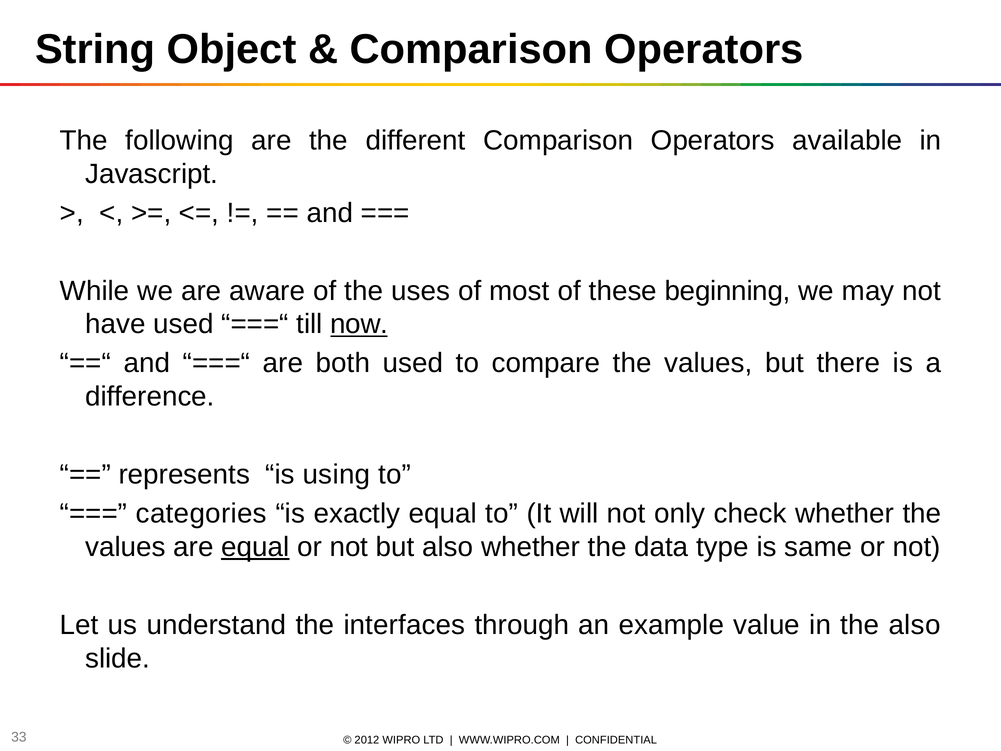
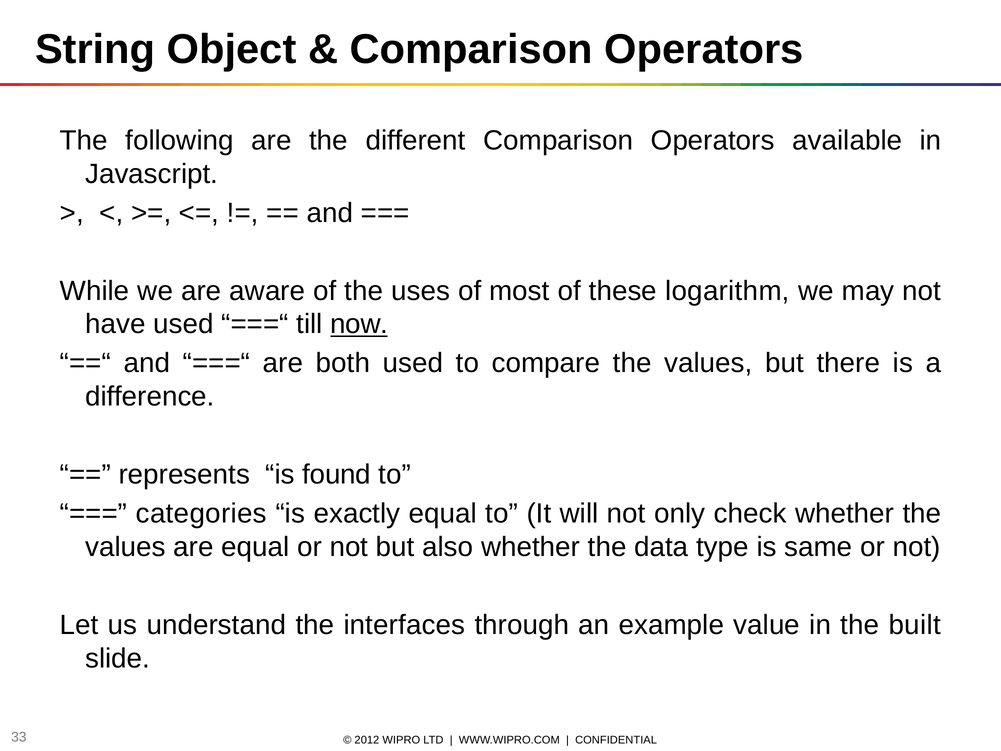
beginning: beginning -> logarithm (727, 291)
using: using -> found (337, 474)
equal underline: present -> none (255, 547)
the also: also -> built (915, 625)
